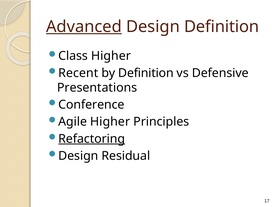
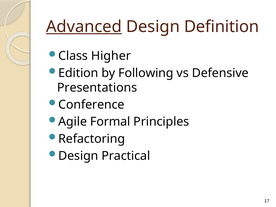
Recent: Recent -> Edition (78, 73)
by Definition: Definition -> Following (146, 73)
Agile Higher: Higher -> Formal (110, 122)
Refactoring underline: present -> none (92, 139)
Residual: Residual -> Practical (126, 156)
